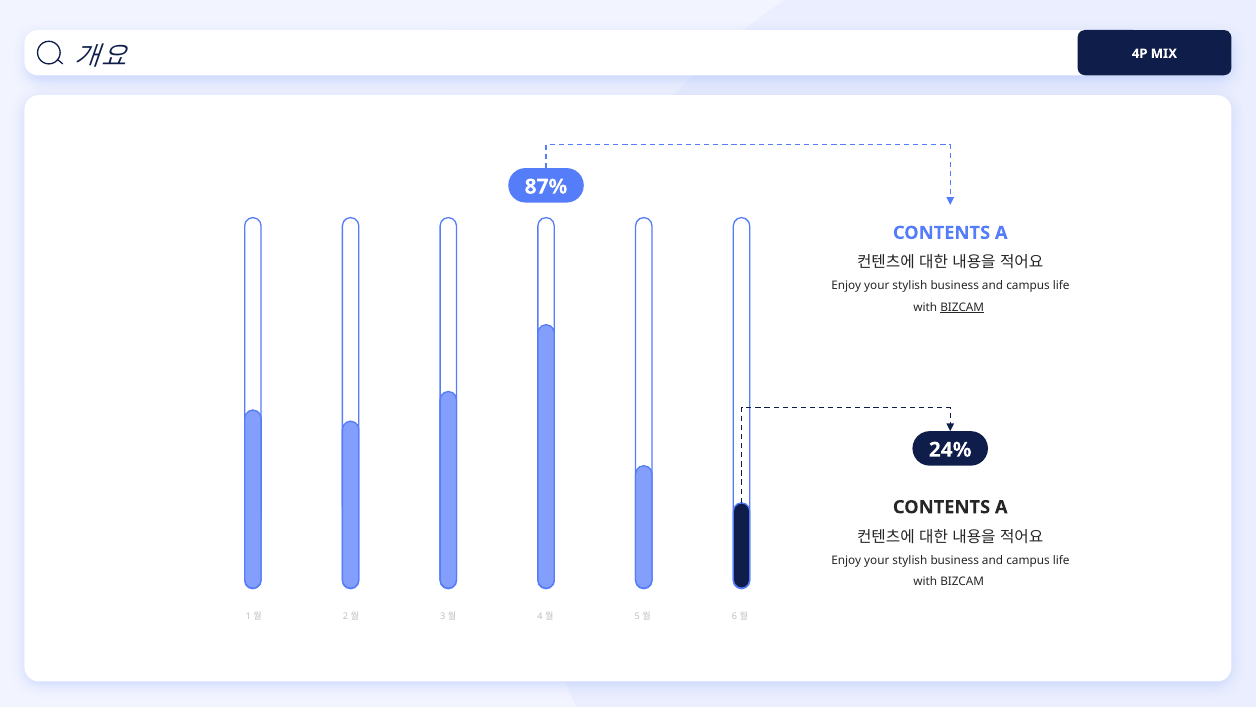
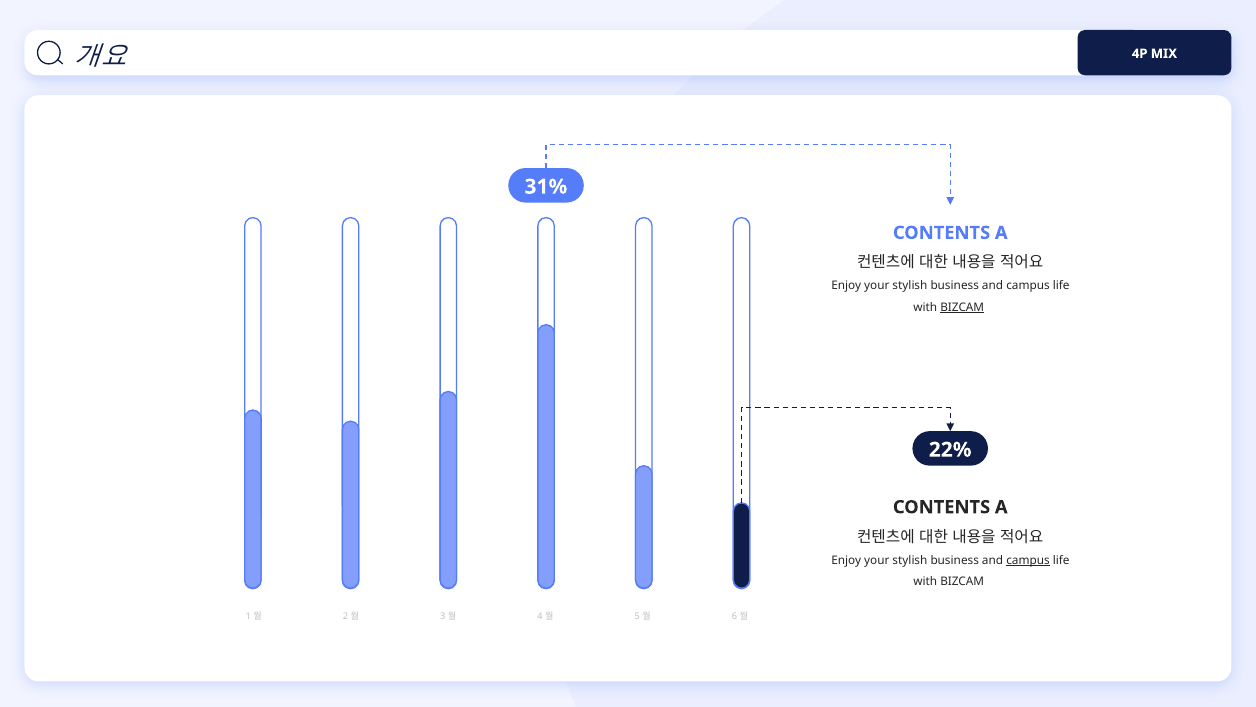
87%: 87% -> 31% (546, 187)
24%: 24% -> 22% (950, 450)
campus underline: none -> present (1028, 560)
